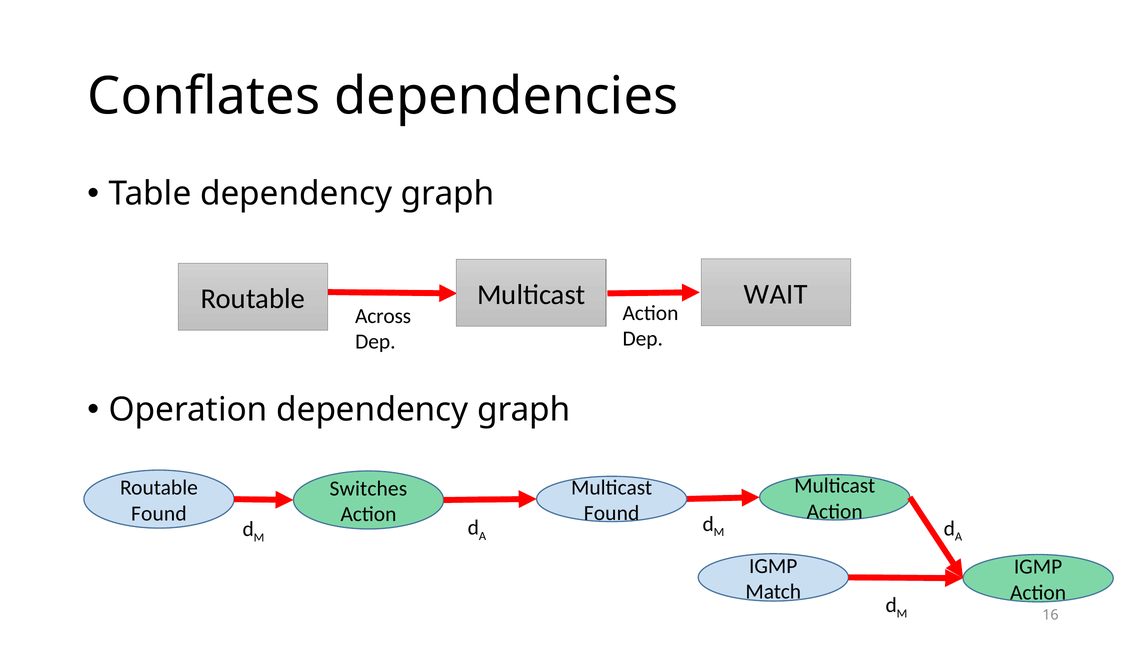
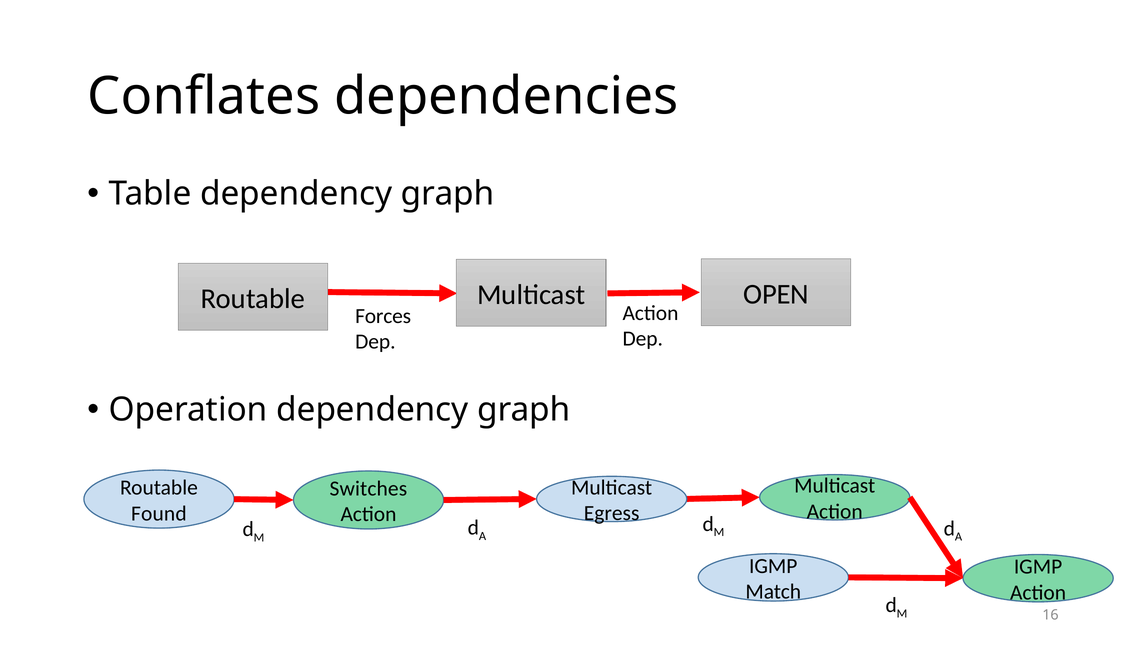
WAIT: WAIT -> OPEN (776, 294)
Across: Across -> Forces (383, 316)
Found: Found -> Egress (612, 513)
